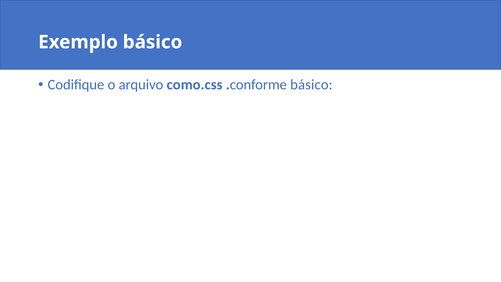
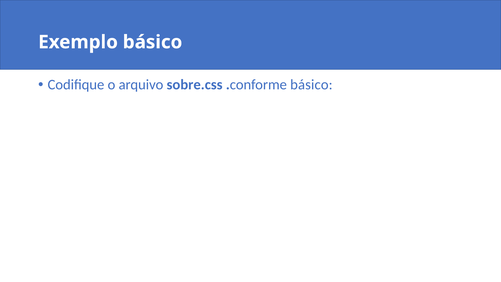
como.css: como.css -> sobre.css (195, 85)
